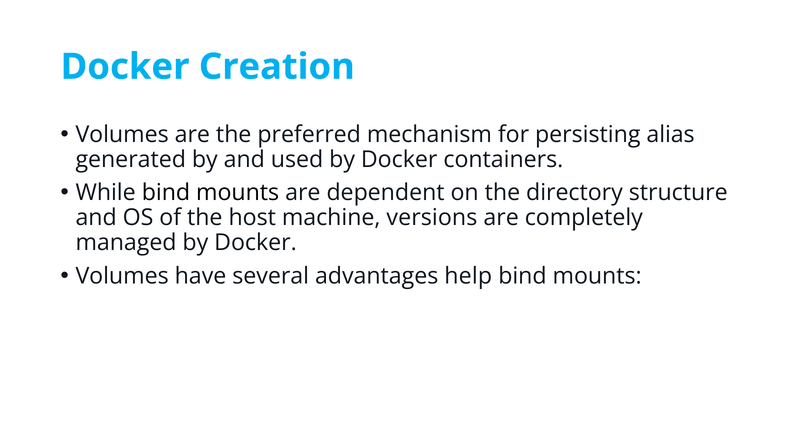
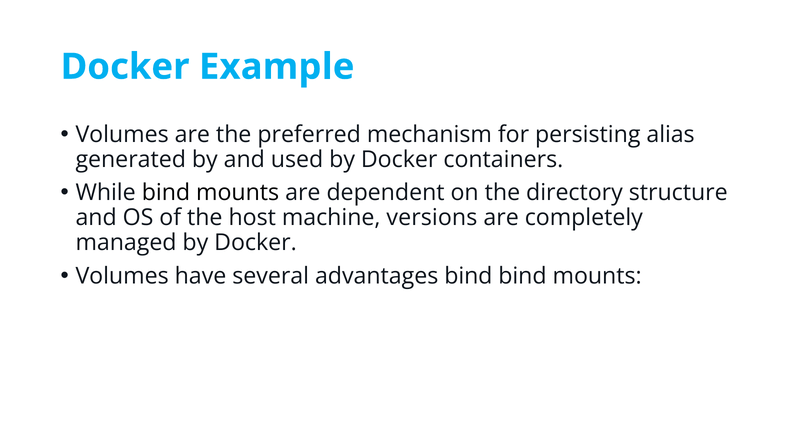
Creation: Creation -> Example (277, 67)
advantages help: help -> bind (468, 276)
